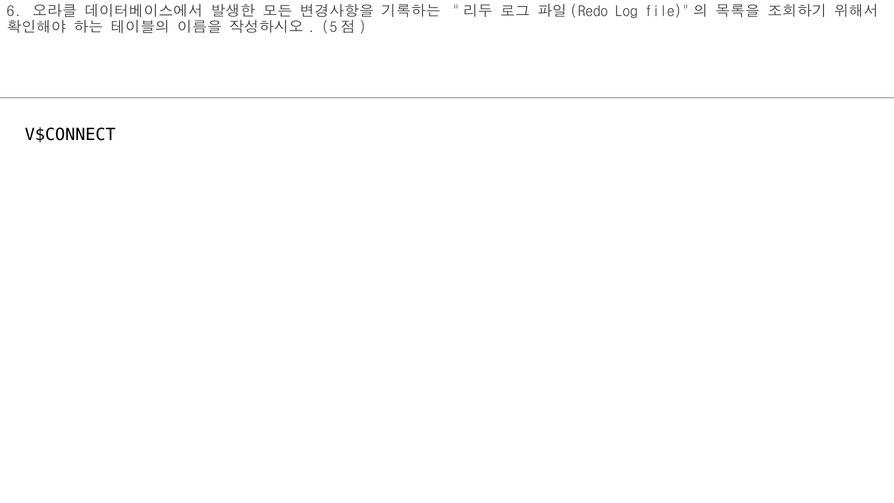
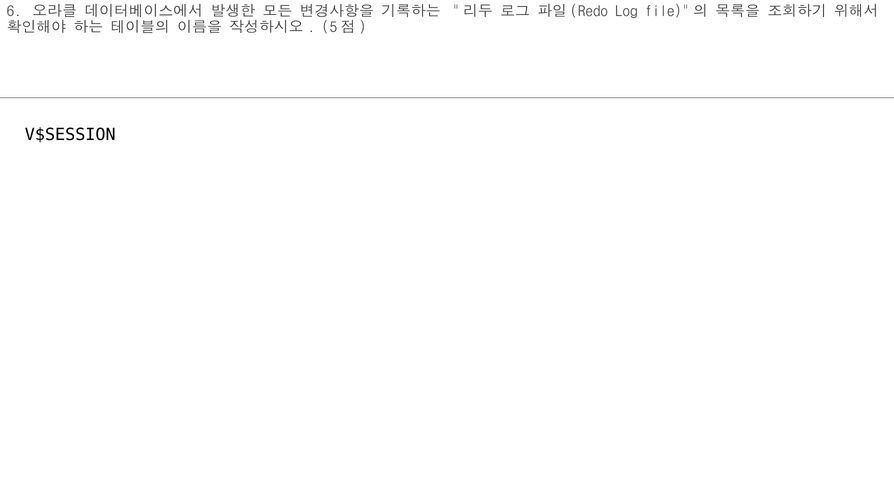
V$CONNECT: V$CONNECT -> V$SESSION (70, 134)
